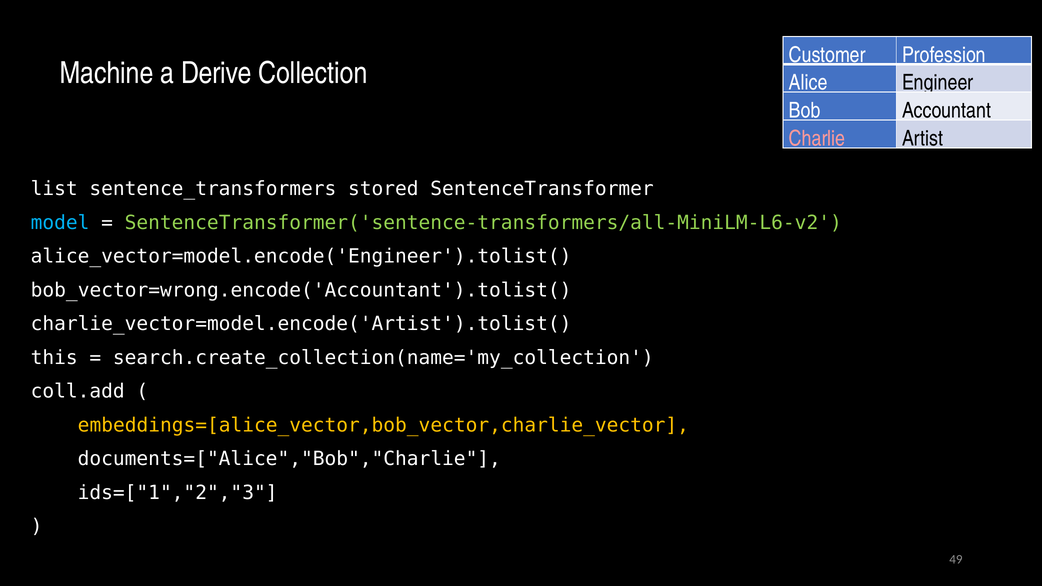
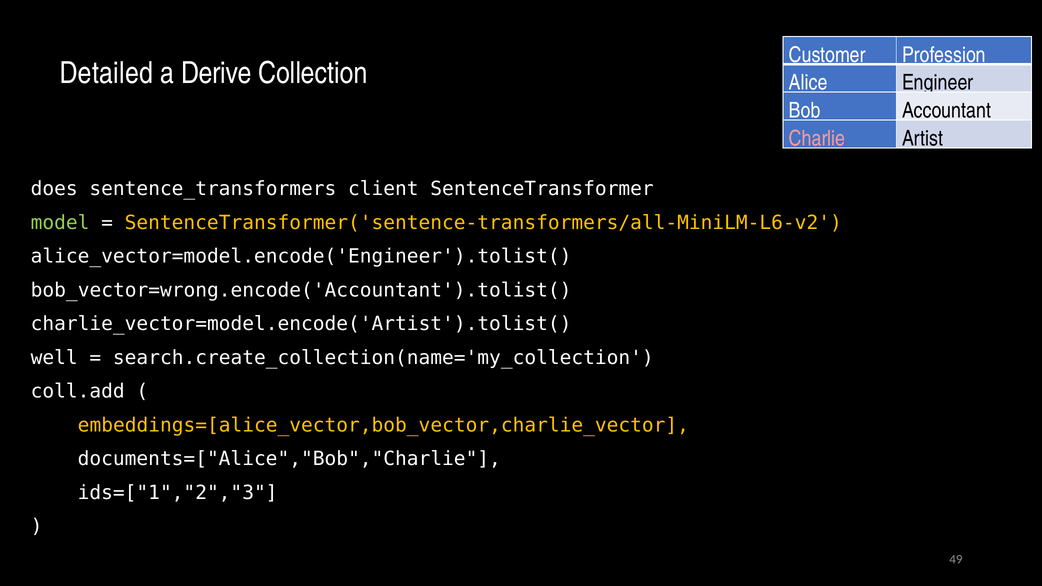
Machine: Machine -> Detailed (106, 73)
list: list -> does (54, 189)
stored: stored -> client (383, 189)
model colour: light blue -> light green (60, 223)
SentenceTransformer('sentence-transformers/all-MiniLM-L6-v2 colour: light green -> yellow (483, 223)
this: this -> well (54, 358)
